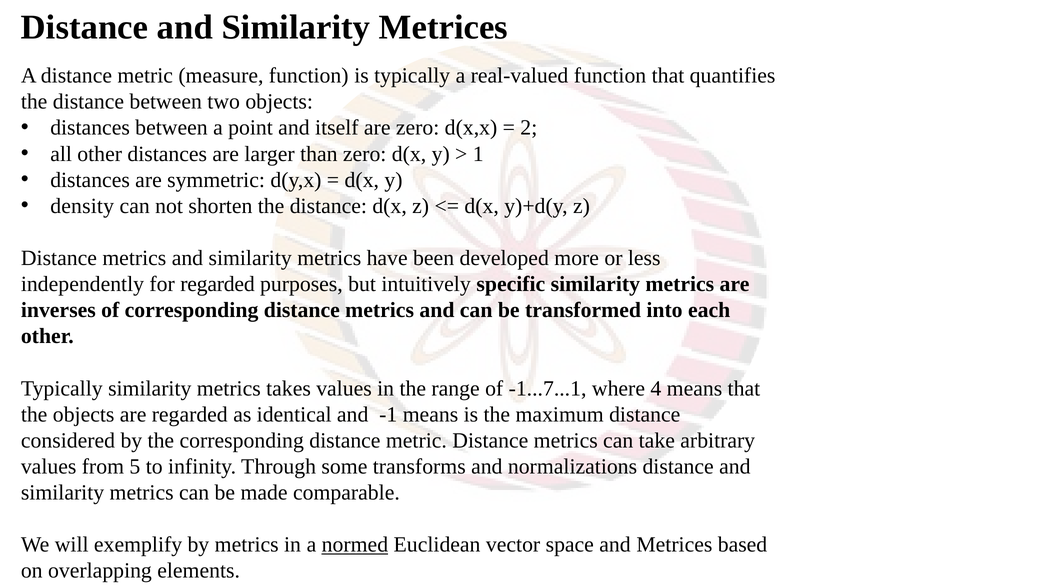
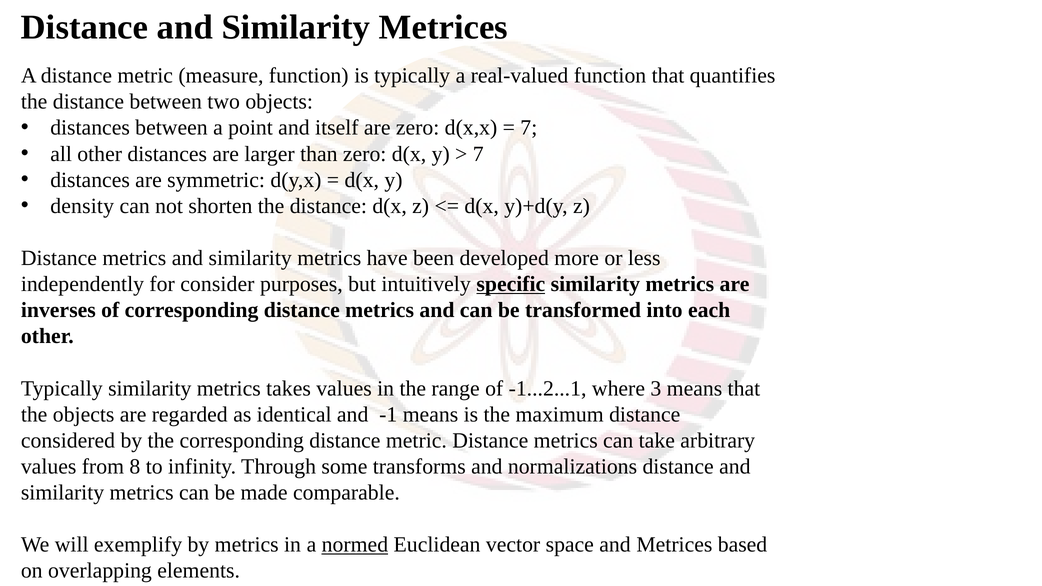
2: 2 -> 7 (529, 128)
1: 1 -> 7 (478, 154)
for regarded: regarded -> consider (217, 284)
specific underline: none -> present (511, 284)
-1...7...1: -1...7...1 -> -1...2...1 (548, 388)
4: 4 -> 3 (656, 388)
5: 5 -> 8 (135, 467)
